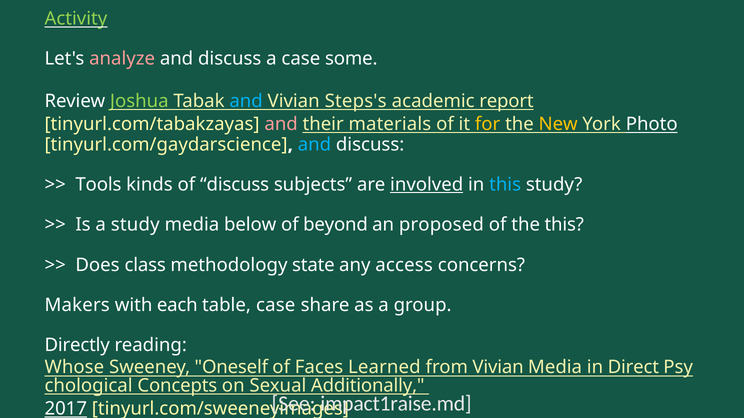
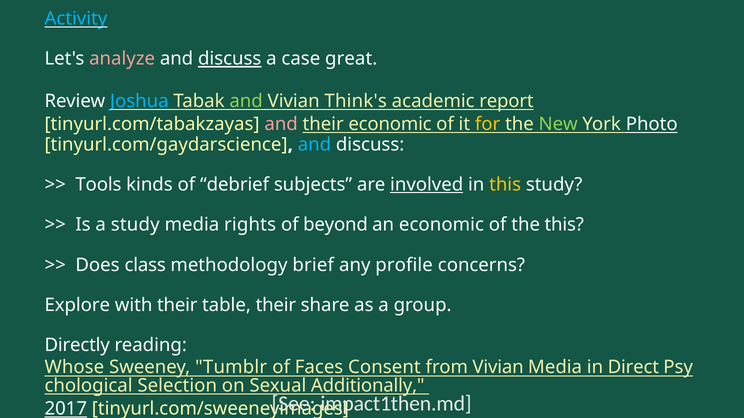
Activity colour: light green -> light blue (76, 19)
discuss underline: none -> present (230, 59)
some: some -> great (351, 59)
Joshua colour: light green -> light blue (139, 101)
and colour: light blue -> light green (246, 101)
Steps's: Steps's -> Think's (356, 101)
their materials: materials -> economic (390, 124)
New colour: yellow -> light green (558, 124)
of discuss: discuss -> debrief (235, 185)
this colour: light blue -> yellow (505, 185)
below: below -> rights (250, 225)
an proposed: proposed -> economic (441, 225)
state: state -> brief (313, 265)
access: access -> profile (404, 265)
Makers: Makers -> Explore (77, 305)
with each: each -> their (177, 305)
table case: case -> their (276, 305)
Oneself: Oneself -> Tumblr (231, 368)
Learned: Learned -> Consent (384, 368)
Concepts: Concepts -> Selection (177, 386)
impact1raise.md: impact1raise.md -> impact1then.md (396, 404)
